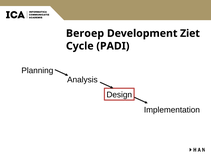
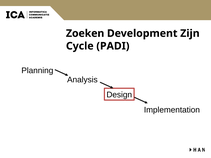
Beroep: Beroep -> Zoeken (85, 33)
Ziet: Ziet -> Zijn (190, 33)
